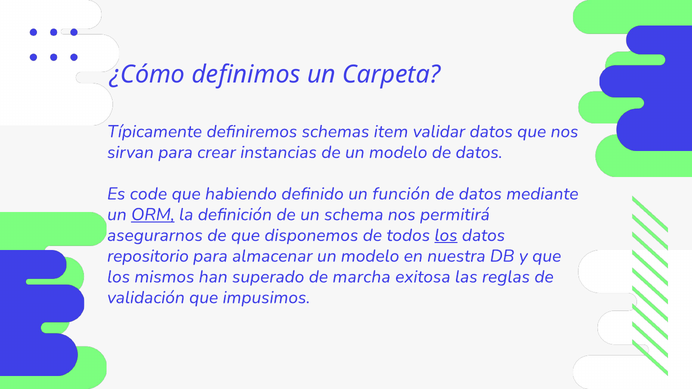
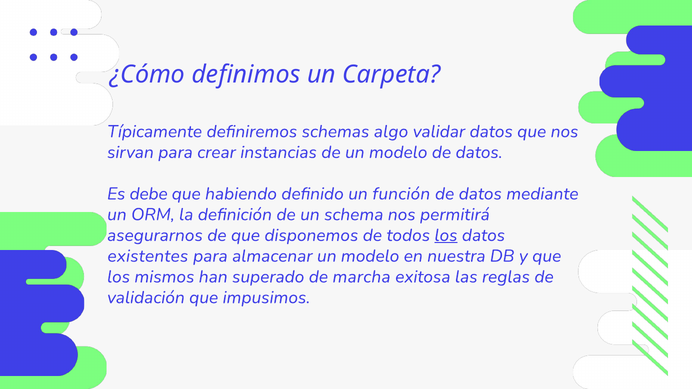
item: item -> algo (391, 132)
code: code -> debe (149, 194)
ORM underline: present -> none (153, 215)
repositorio: repositorio -> existentes (148, 256)
